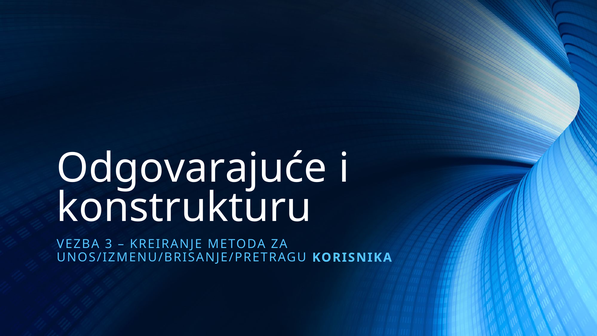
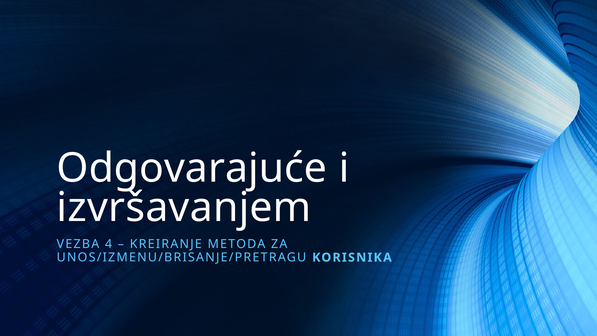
konstrukturu: konstrukturu -> izvršavanjem (184, 208)
3: 3 -> 4 (109, 244)
